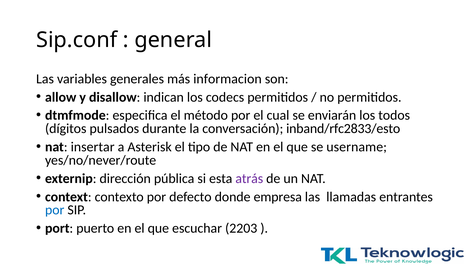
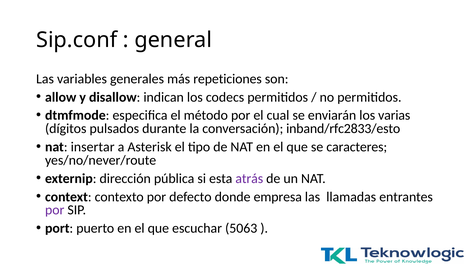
informacion: informacion -> repeticiones (228, 79)
todos: todos -> varias (394, 115)
username: username -> caracteres (357, 147)
por colour: blue -> purple (55, 210)
2203: 2203 -> 5063 (241, 228)
